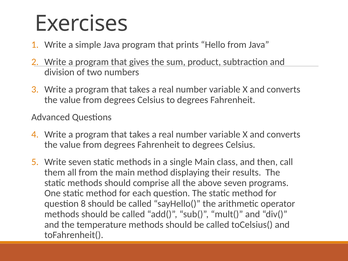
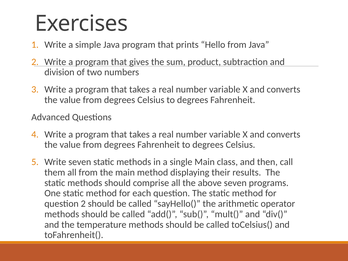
question 8: 8 -> 2 (83, 204)
